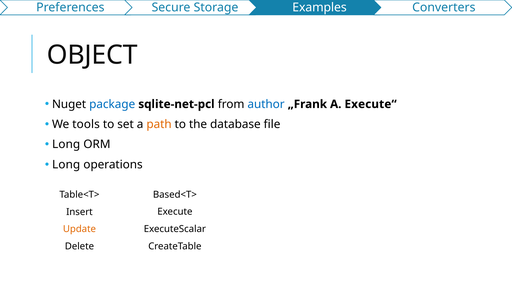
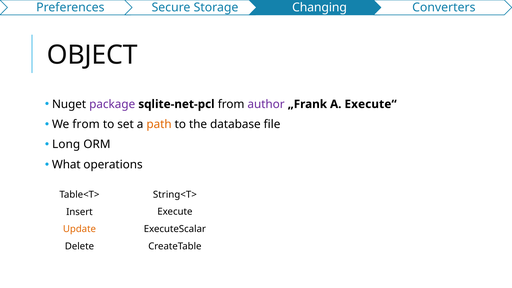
Examples: Examples -> Changing (320, 7)
package colour: blue -> purple (112, 104)
author colour: blue -> purple (266, 104)
We tools: tools -> from (86, 124)
Long: Long -> What (66, 165)
Based<T>: Based<T> -> String<T> (175, 195)
